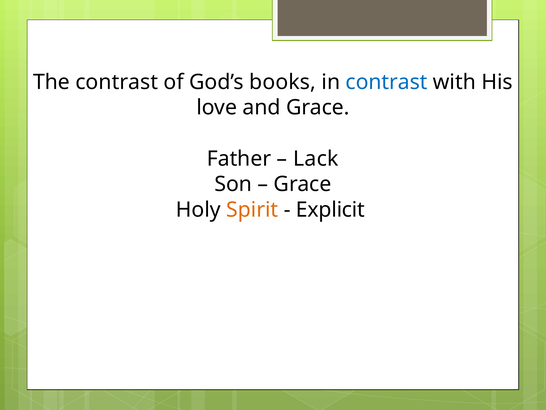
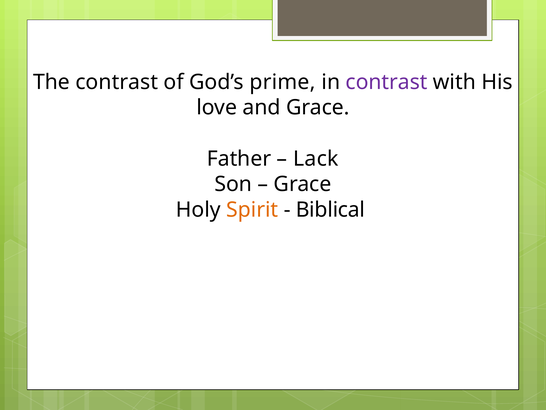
books: books -> prime (283, 82)
contrast colour: blue -> purple (387, 82)
Explicit: Explicit -> Biblical (330, 209)
